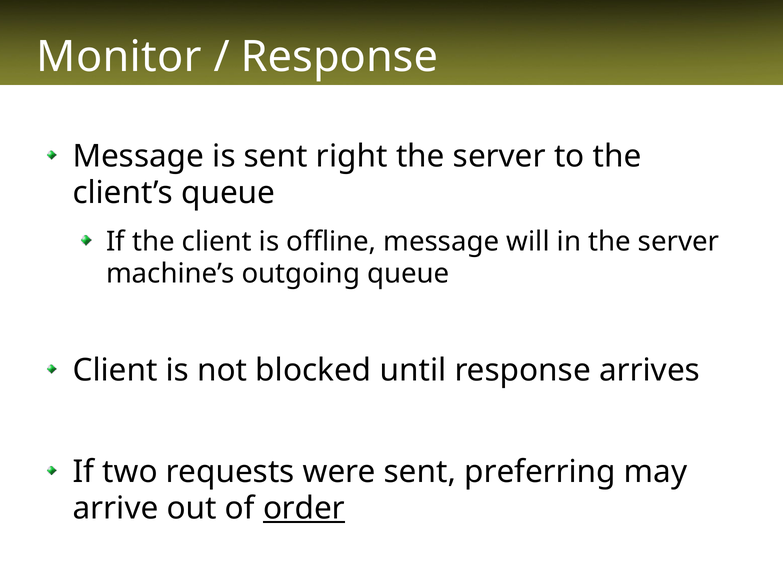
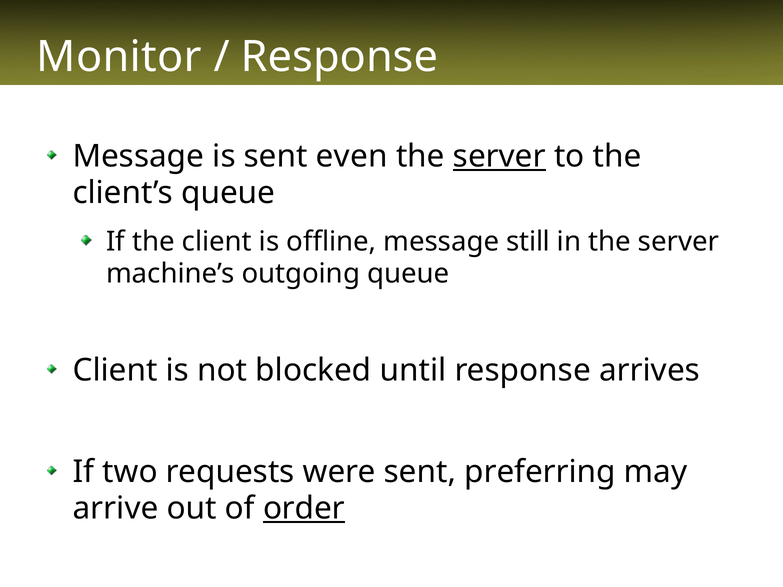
right: right -> even (352, 156)
server underline: none -> present (499, 156)
will: will -> still (528, 242)
